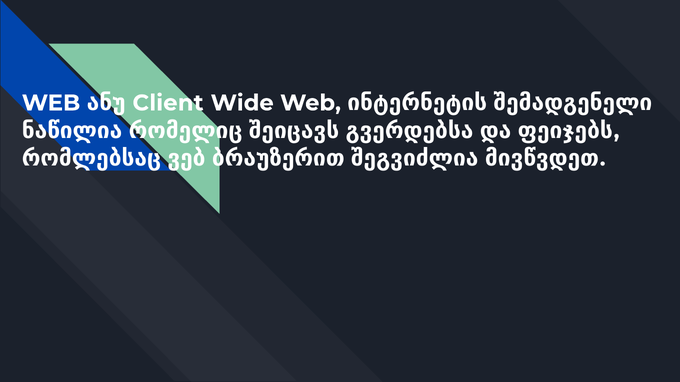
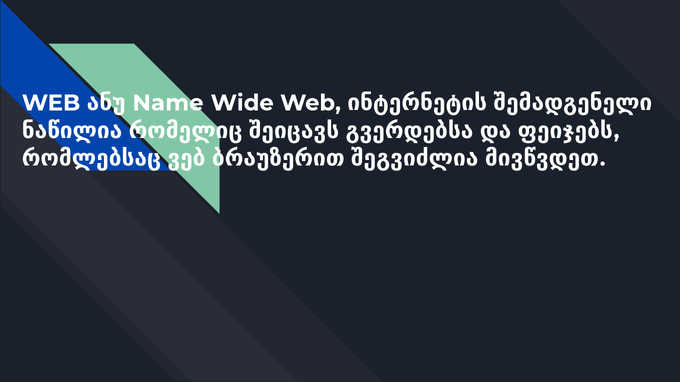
Client: Client -> Name (168, 103)
